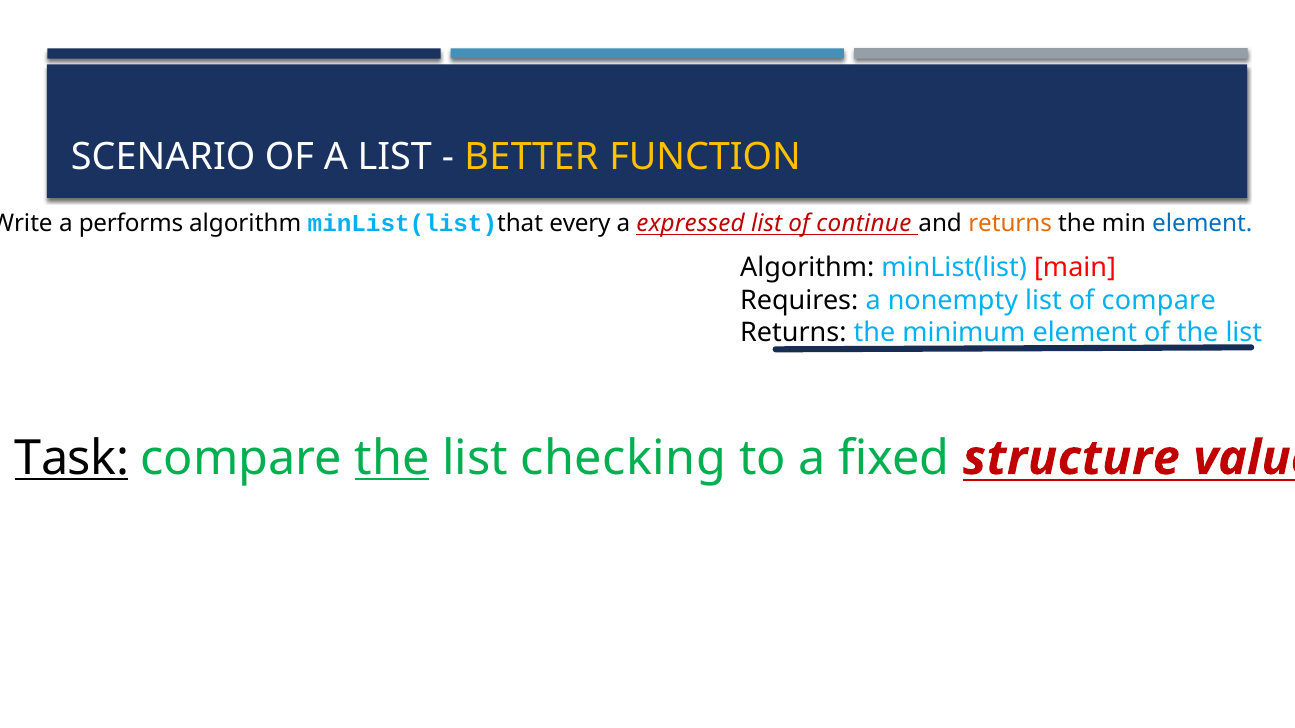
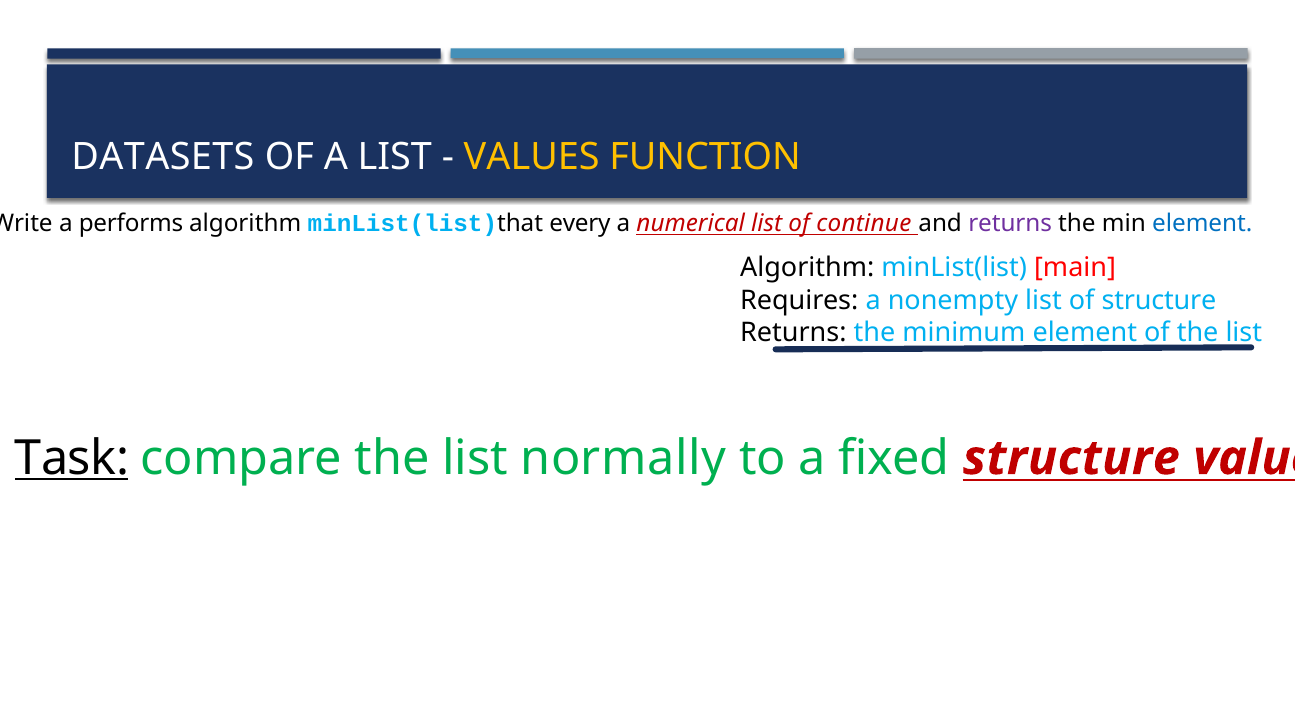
SCENARIO: SCENARIO -> DATASETS (163, 158)
BETTER: BETTER -> VALUES (532, 158)
expressed: expressed -> numerical (691, 224)
returns colour: orange -> purple (1010, 224)
of compare: compare -> structure (1159, 301)
the underline: present -> none (392, 458)
checking: checking -> normally (623, 458)
